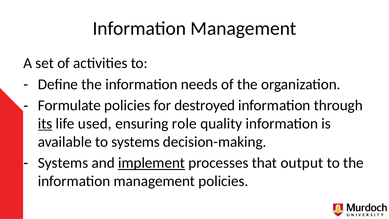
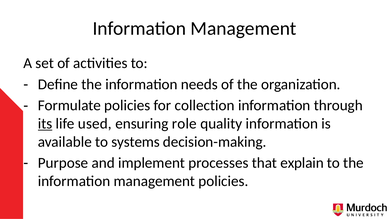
destroyed: destroyed -> collection (205, 105)
Systems: Systems -> Purpose (63, 163)
implement underline: present -> none (152, 163)
output: output -> explain (302, 163)
